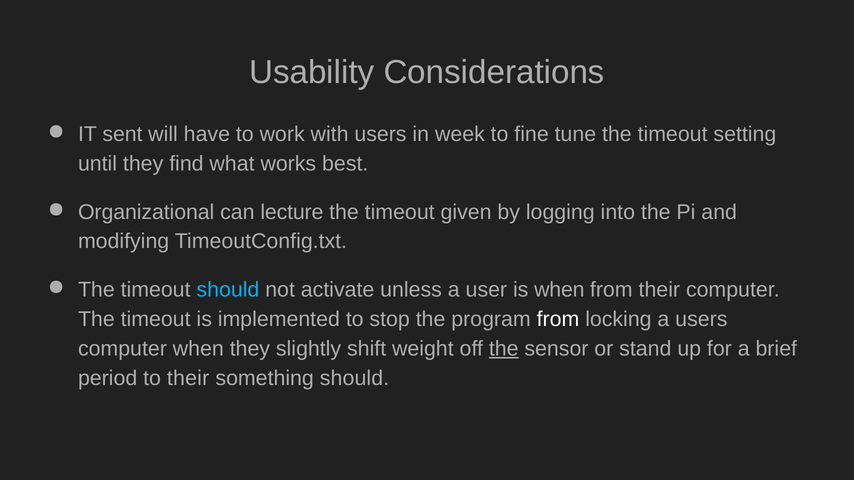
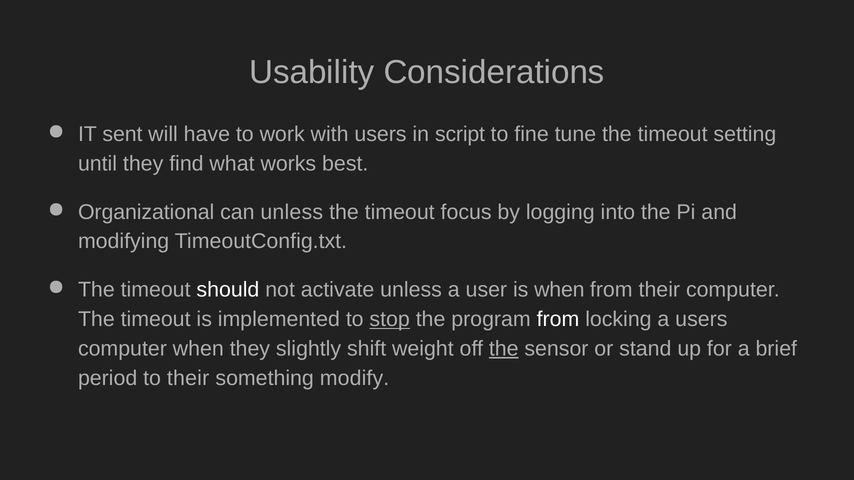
week: week -> script (460, 134)
can lecture: lecture -> unless (292, 212)
given: given -> focus (466, 212)
should colour: light blue -> white (228, 290)
stop underline: none -> present (390, 319)
something should: should -> modify (355, 378)
